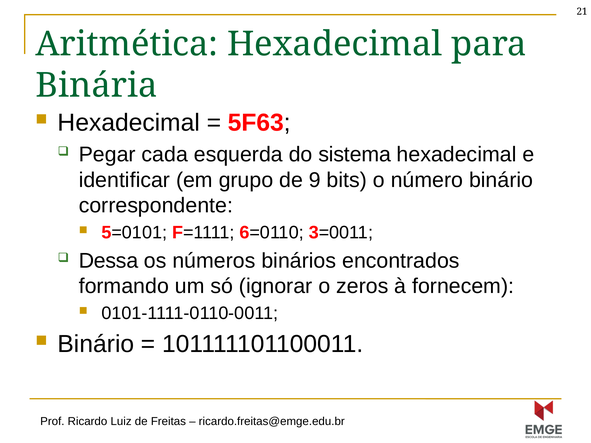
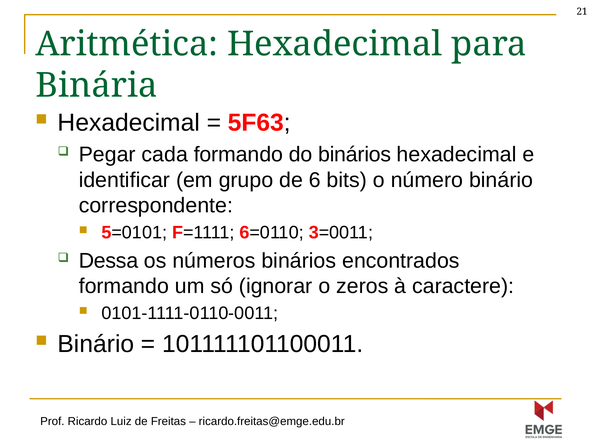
cada esquerda: esquerda -> formando (238, 154)
do sistema: sistema -> binários (355, 154)
9: 9 -> 6 (315, 180)
fornecem: fornecem -> caractere (463, 286)
